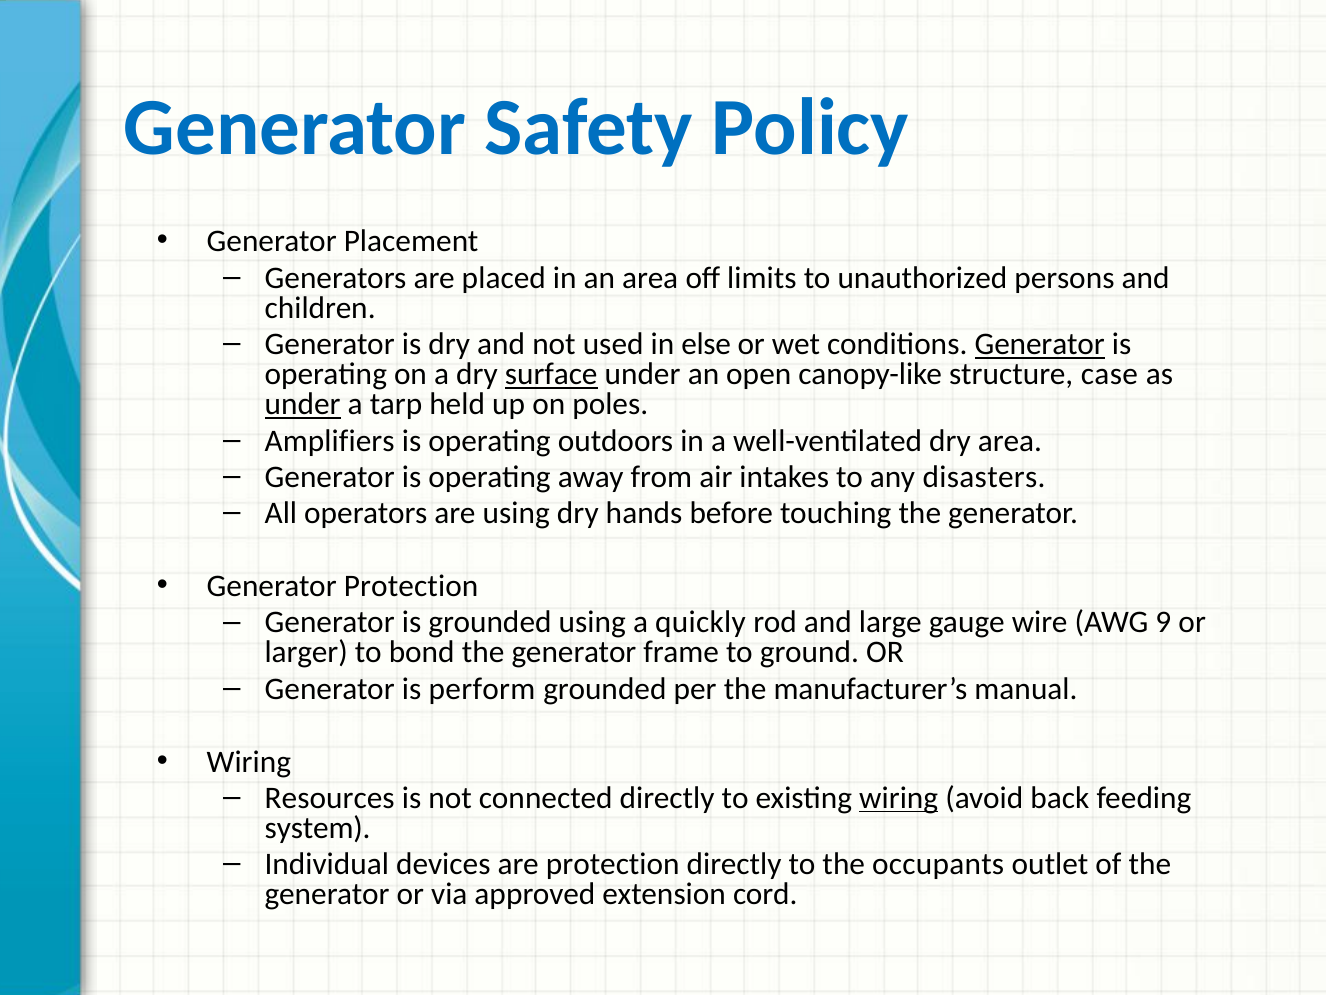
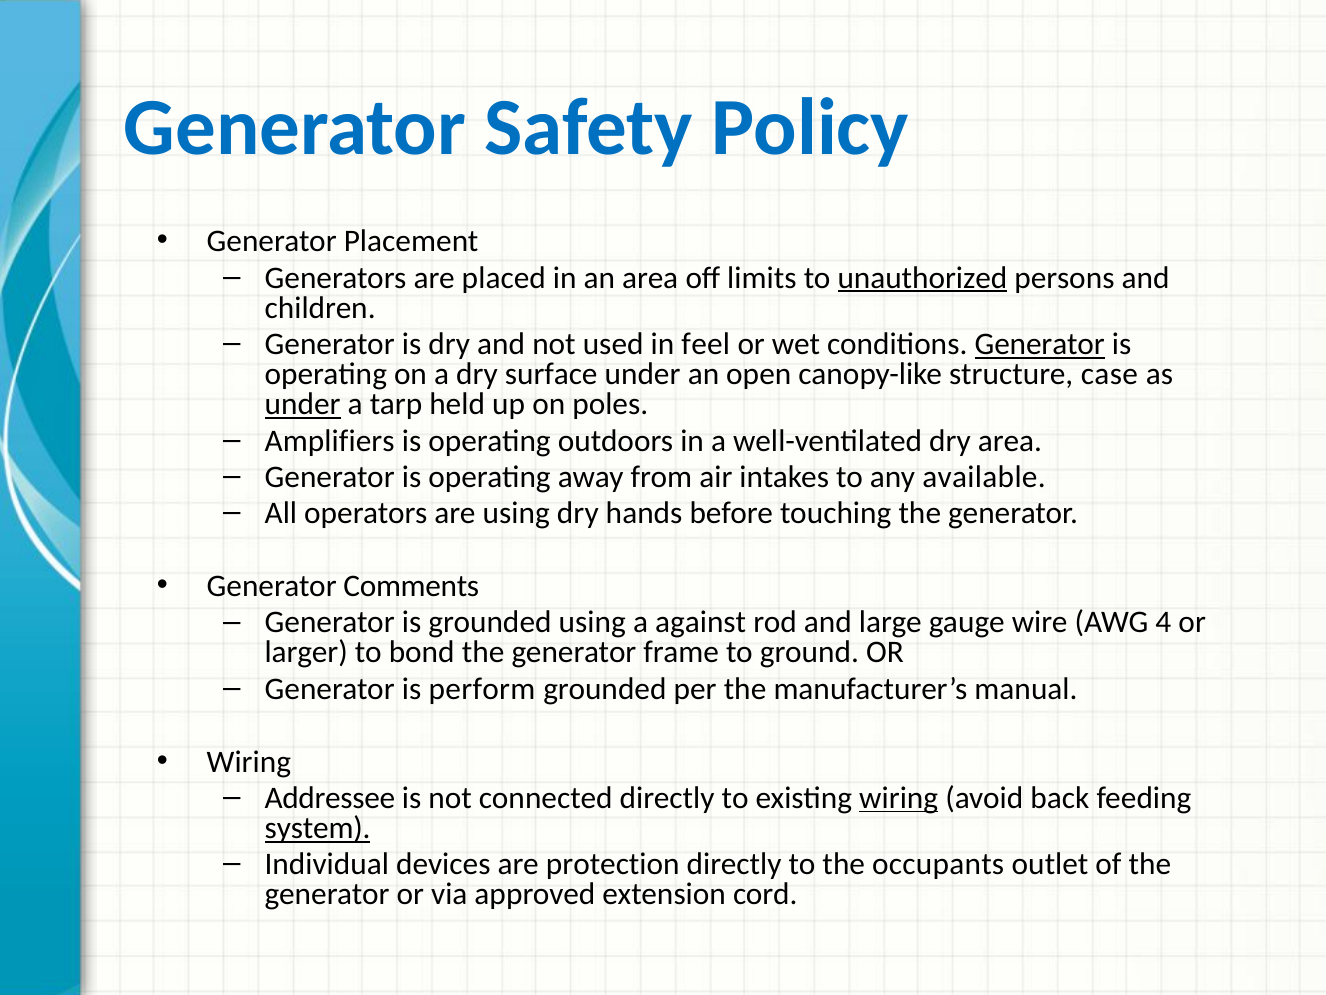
unauthorized underline: none -> present (922, 278)
else: else -> feel (706, 344)
surface underline: present -> none (551, 374)
disasters: disasters -> available (984, 477)
Generator Protection: Protection -> Comments (411, 586)
quickly: quickly -> against (701, 622)
9: 9 -> 4 (1163, 622)
Resources: Resources -> Addressee (330, 798)
system underline: none -> present (318, 828)
